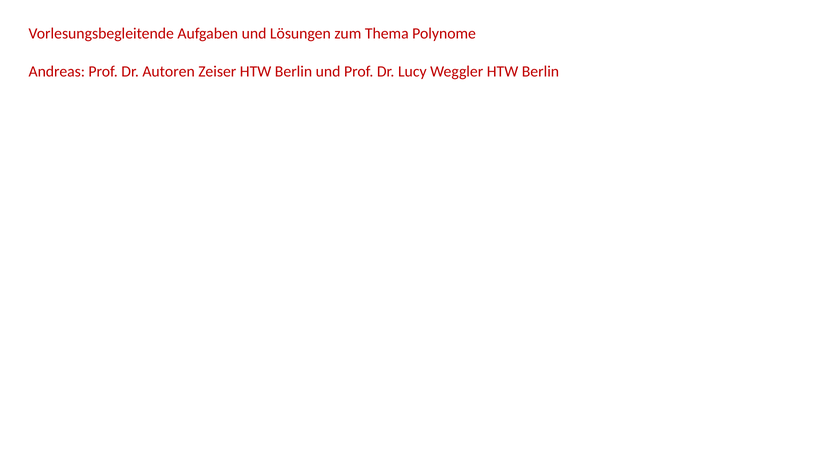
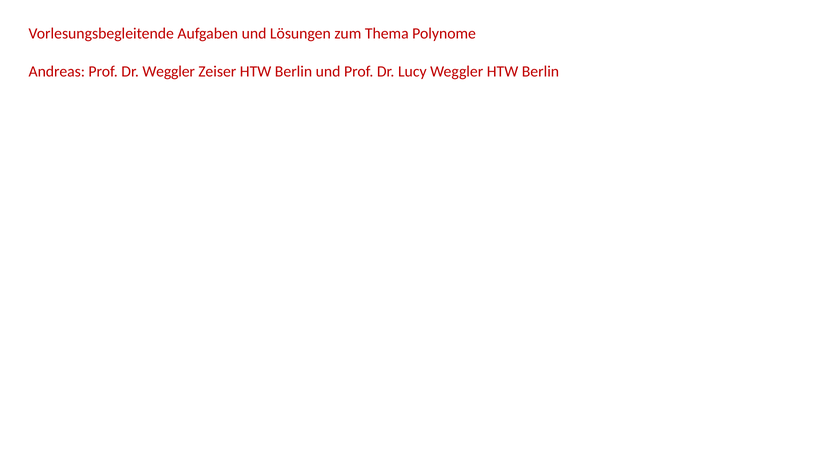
Dr Autoren: Autoren -> Weggler (169, 71)
